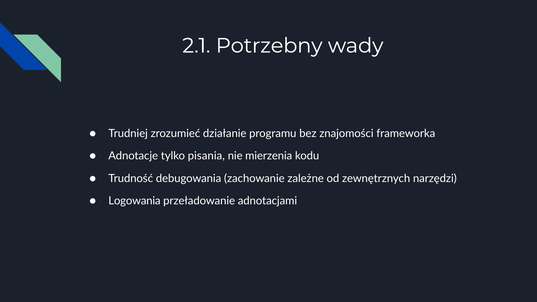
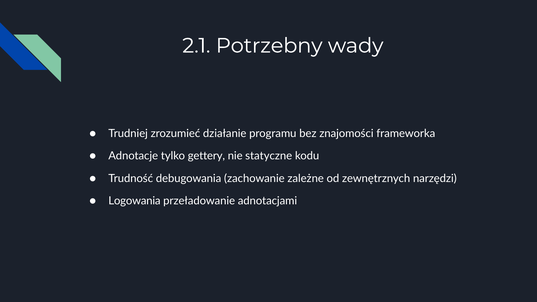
pisania: pisania -> gettery (206, 156)
mierzenia: mierzenia -> statyczne (269, 156)
